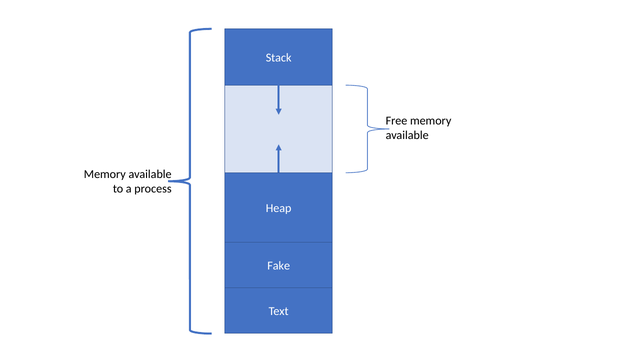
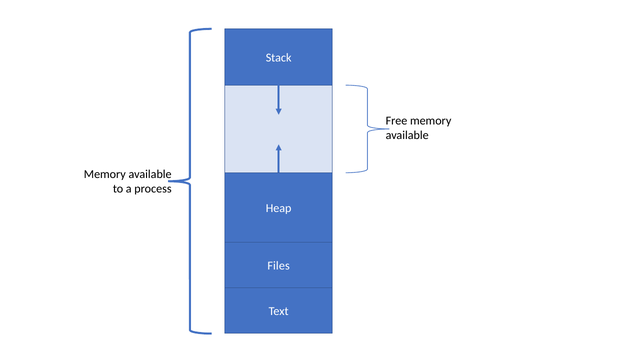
Fake: Fake -> Files (279, 266)
